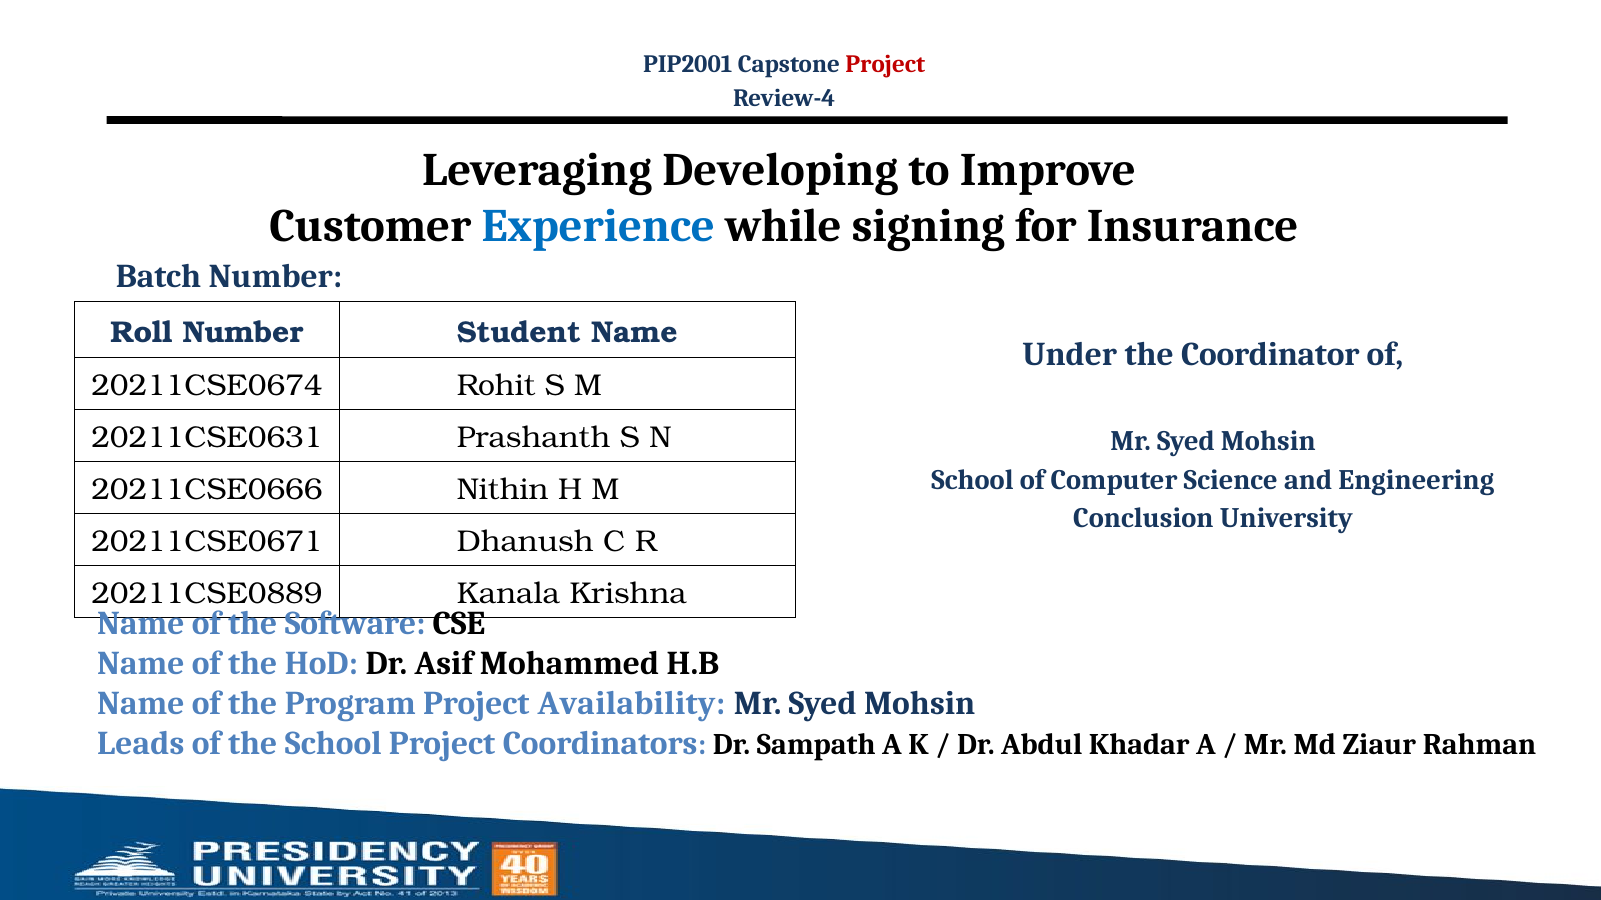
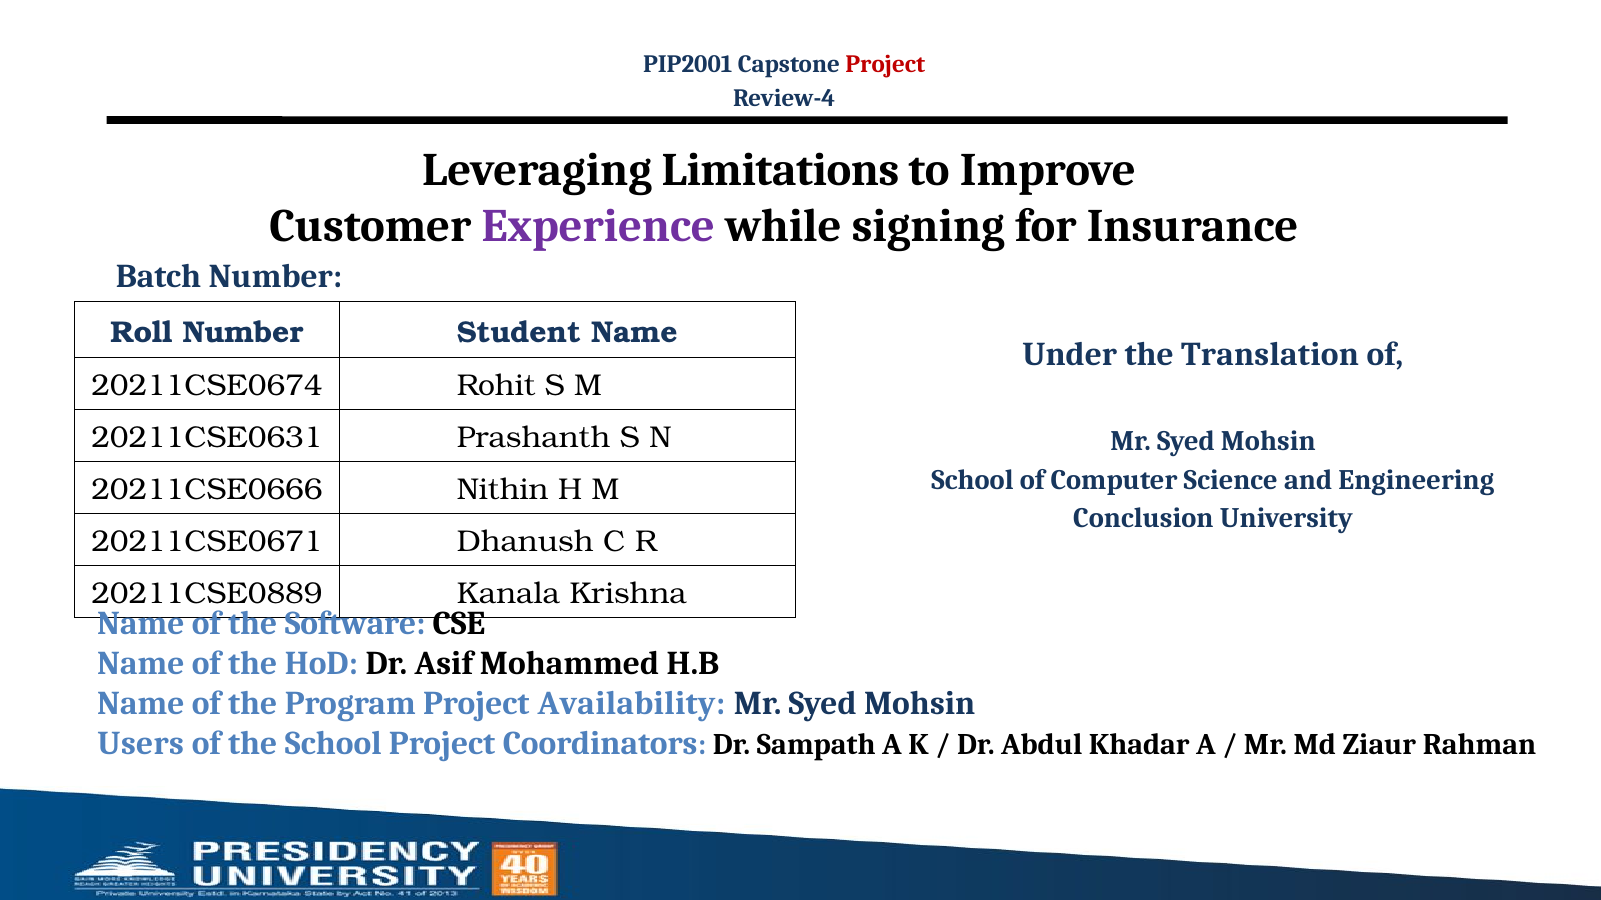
Developing: Developing -> Limitations (781, 171)
Experience colour: blue -> purple (598, 227)
Coordinator: Coordinator -> Translation (1270, 355)
Leads: Leads -> Users (141, 744)
